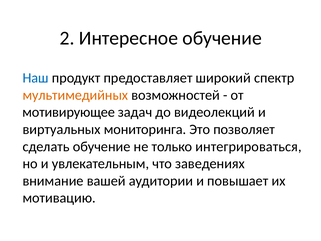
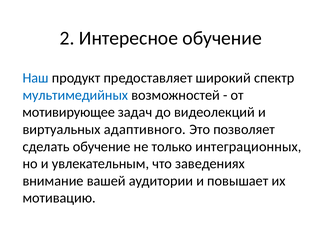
мультимедийных colour: orange -> blue (75, 95)
мониторинга: мониторинга -> адаптивного (145, 129)
интегрироваться: интегрироваться -> интеграционных (248, 146)
